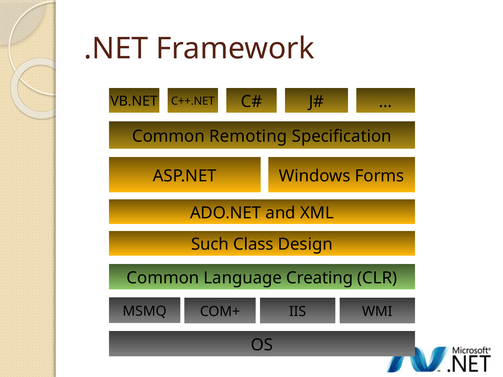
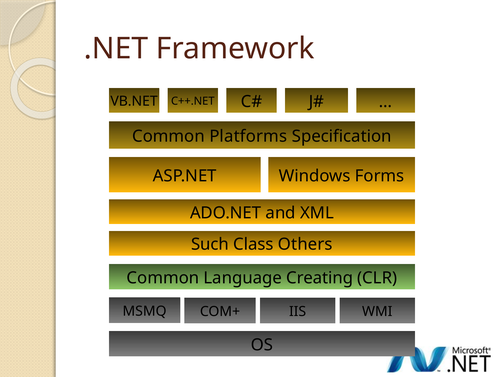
Remoting: Remoting -> Platforms (248, 136)
Design: Design -> Others (305, 245)
